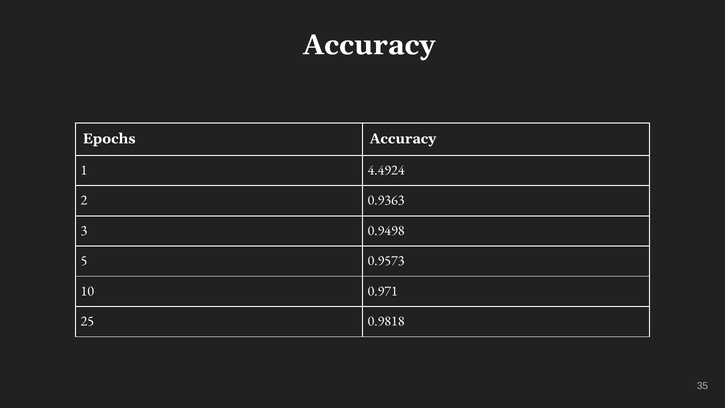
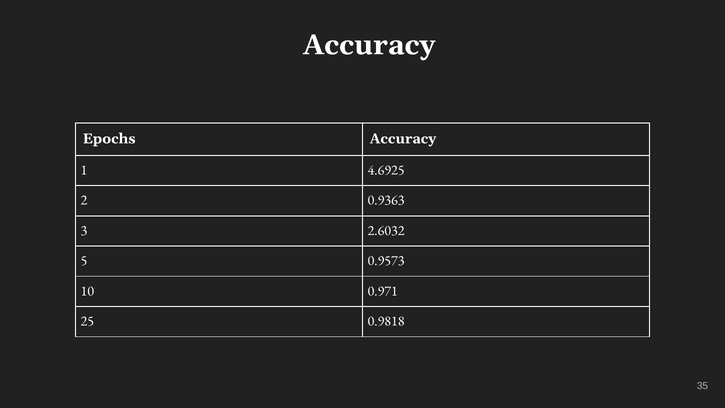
4.4924: 4.4924 -> 4.6925 (386, 170)
0.9498: 0.9498 -> 2.6032 (386, 230)
